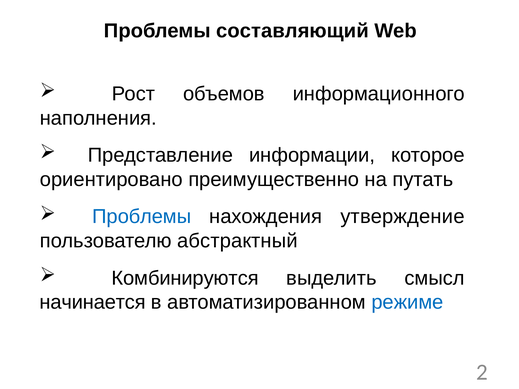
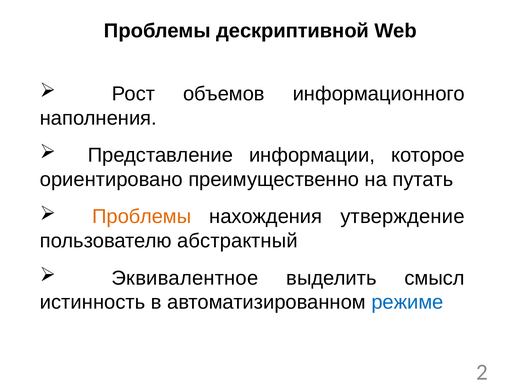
составляющий: составляющий -> дескриптивной (293, 31)
Проблемы colour: blue -> orange (142, 217)
Комбинируются: Комбинируются -> Эквивалентное (185, 278)
начинается: начинается -> истинность (93, 302)
